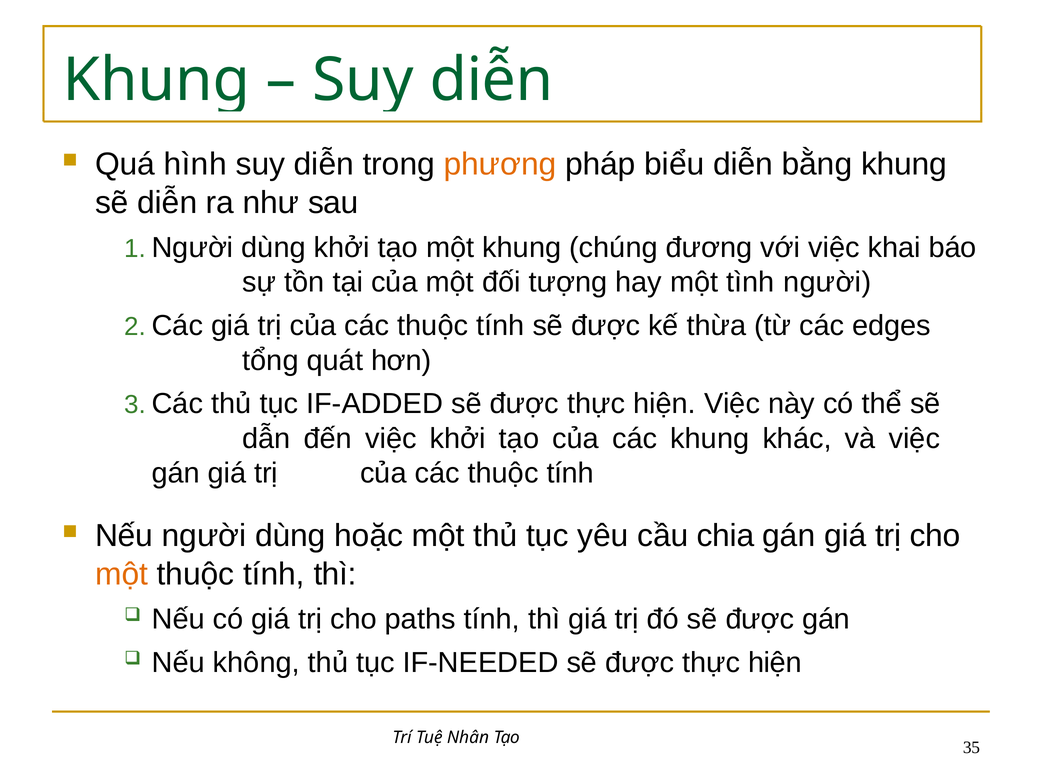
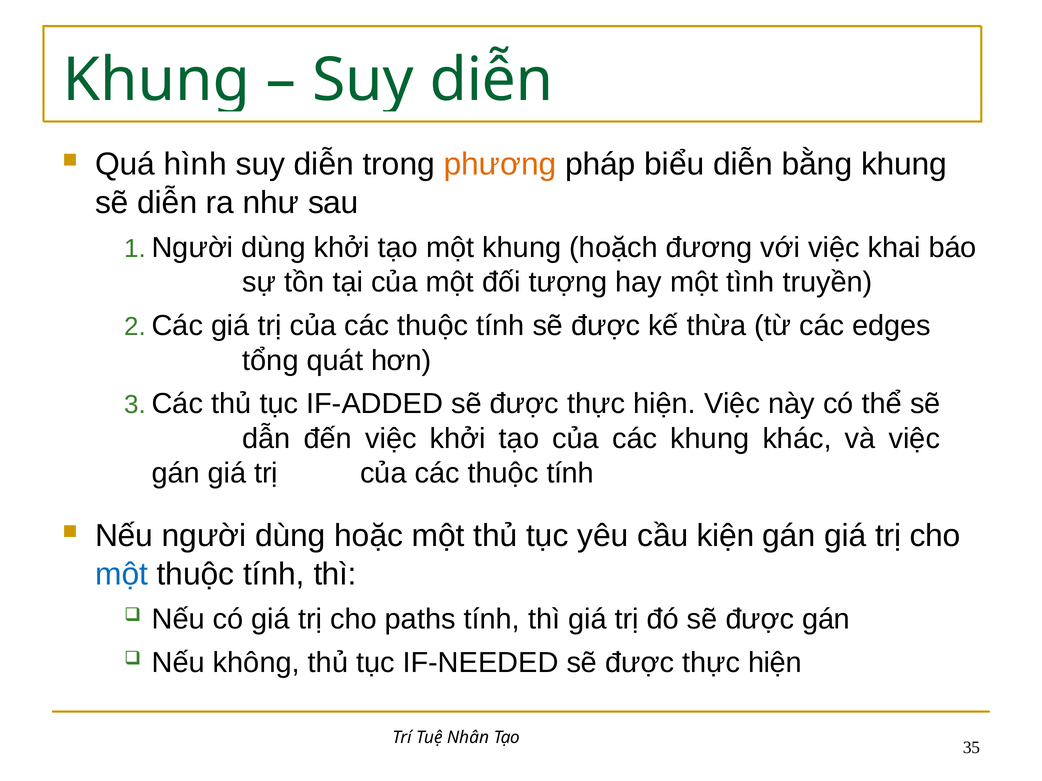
chúng: chúng -> hoặch (614, 248)
tình người: người -> truyền (827, 283)
chia: chia -> kiện (726, 536)
một colour: orange -> blue (122, 574)
